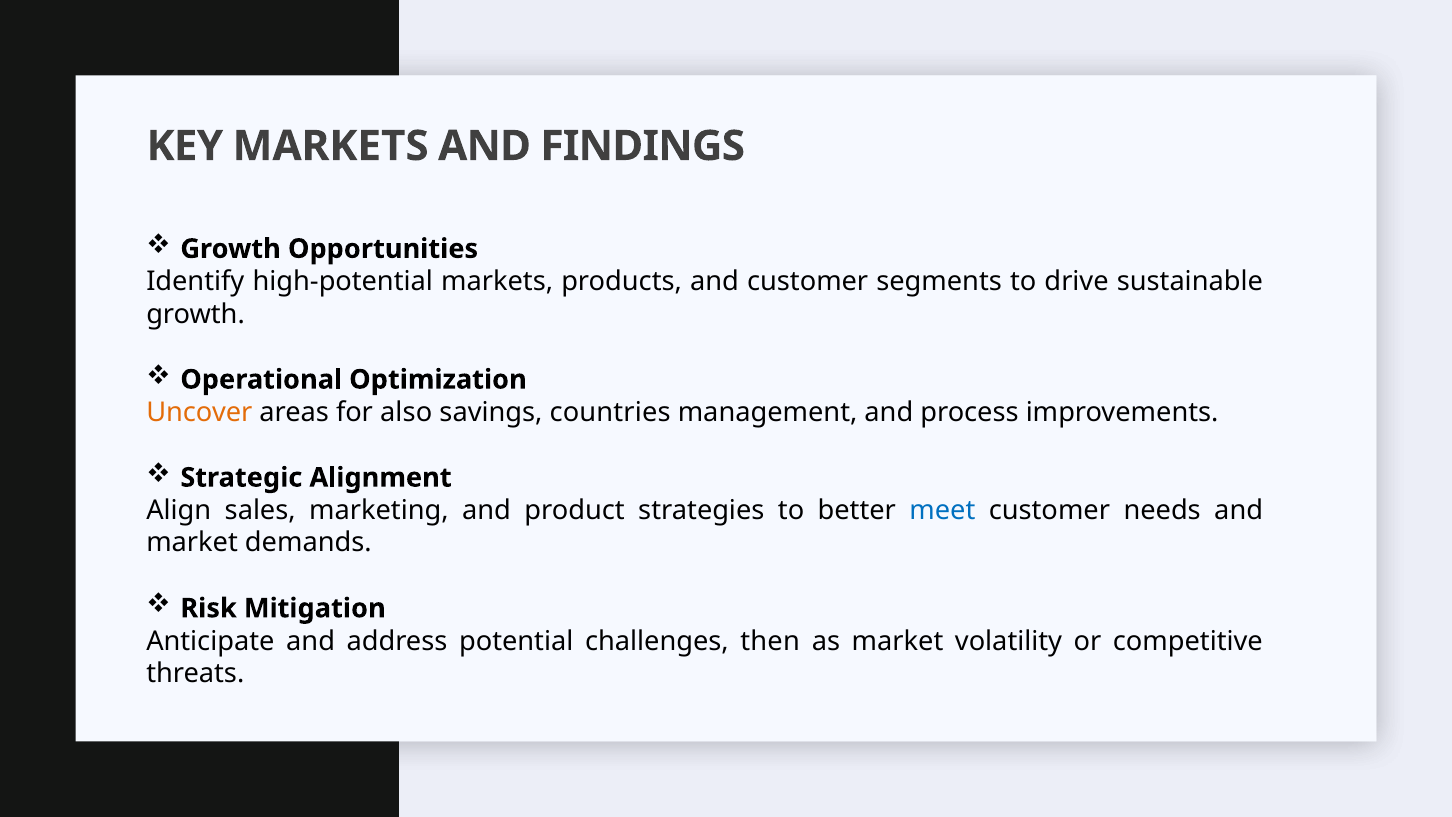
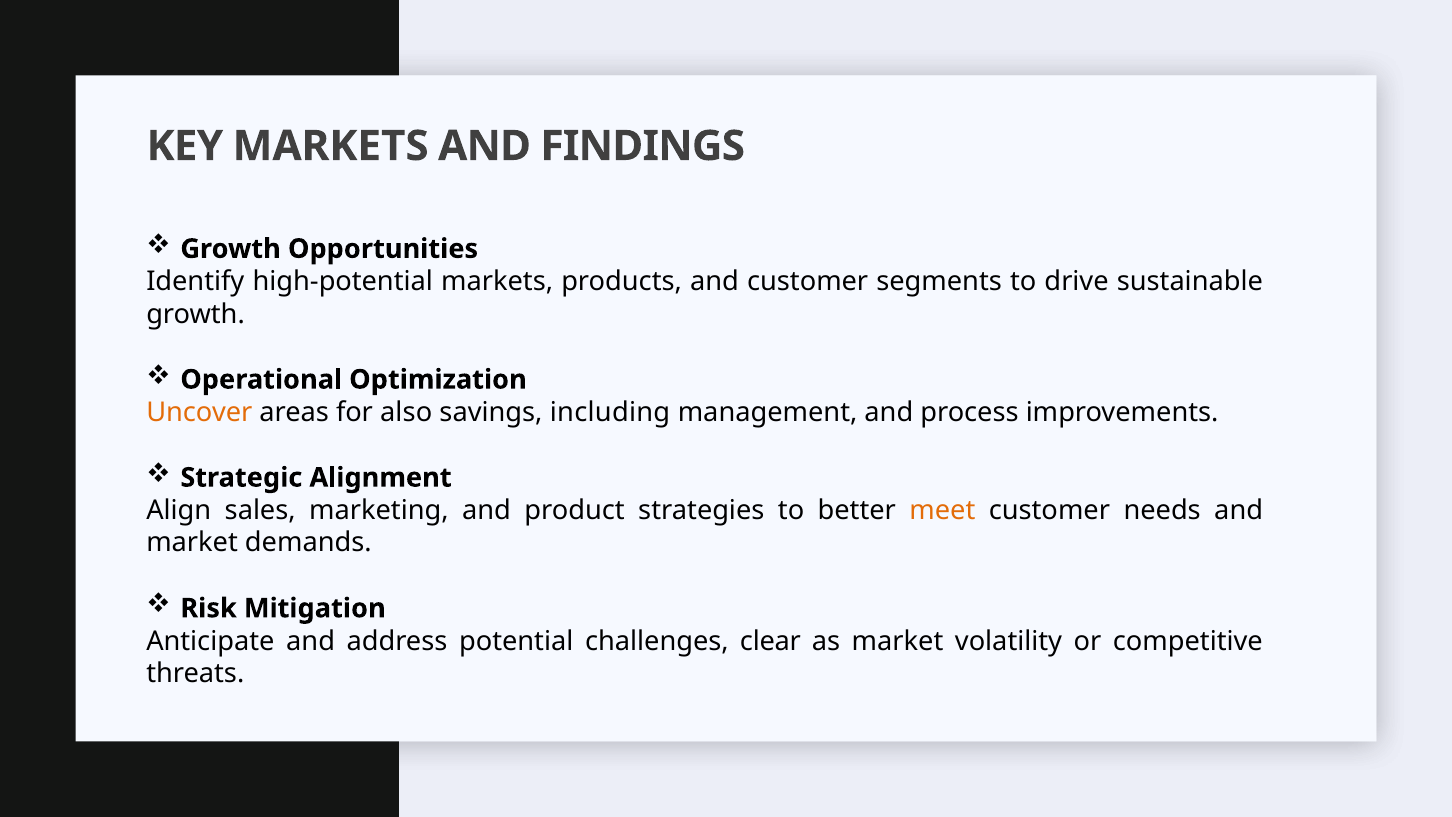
countries: countries -> including (610, 412)
meet colour: blue -> orange (942, 510)
then: then -> clear (770, 641)
